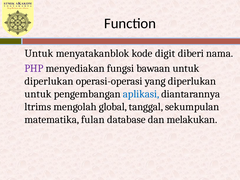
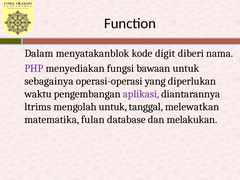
Untuk: Untuk -> Dalam (39, 53)
diperlukan: diperlukan -> sebagainya (49, 81)
untuk: untuk -> waktu (38, 94)
aplikasi colour: blue -> purple (141, 94)
mengolah global: global -> untuk (113, 107)
sekumpulan: sekumpulan -> melewatkan (192, 107)
